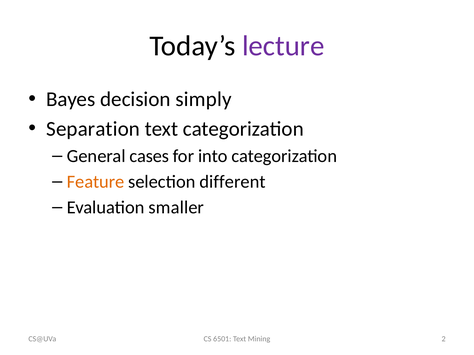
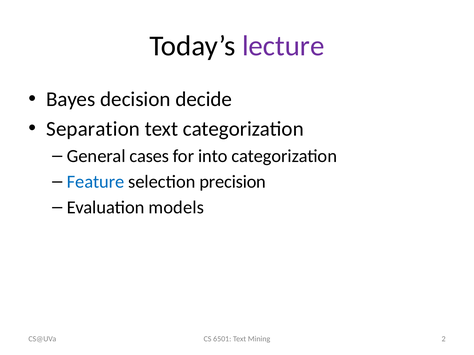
simply: simply -> decide (204, 99)
Feature colour: orange -> blue (96, 182)
different: different -> precision (233, 182)
smaller: smaller -> models (176, 208)
